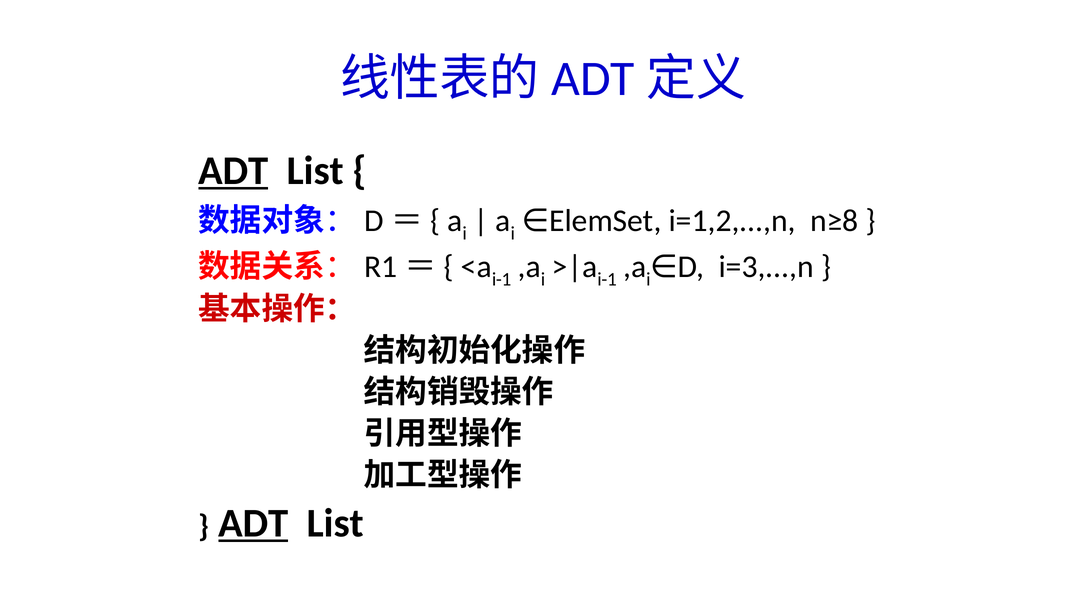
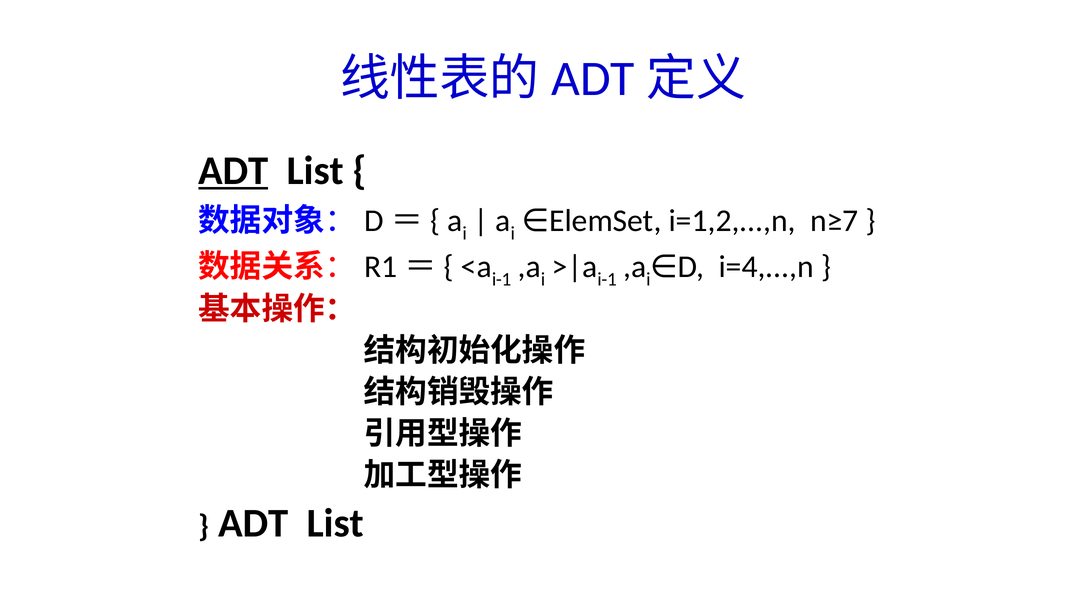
n≥8: n≥8 -> n≥7 (834, 221)
i=3,...,n: i=3,...,n -> i=4,...,n (766, 267)
ADT underline: present -> none (253, 523)
